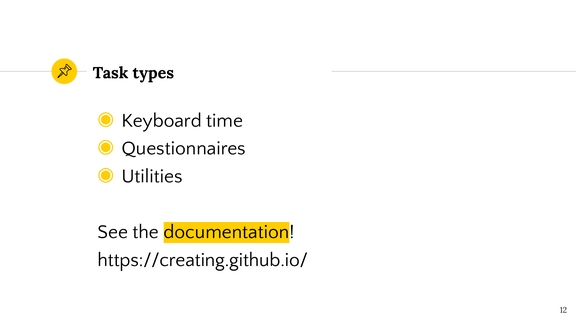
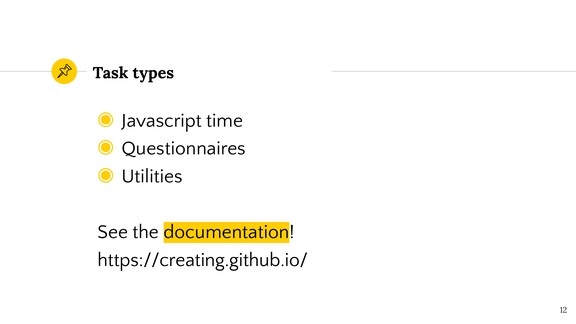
Keyboard: Keyboard -> Javascript (162, 120)
